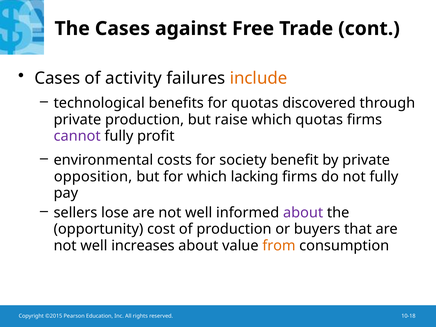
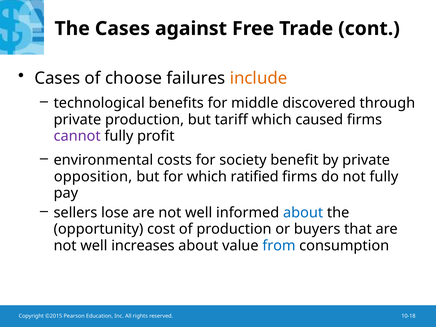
activity: activity -> choose (134, 78)
for quotas: quotas -> middle (255, 103)
raise: raise -> tariff (231, 120)
which quotas: quotas -> caused (319, 120)
lacking: lacking -> ratified (255, 177)
about colour: purple -> blue (303, 213)
from colour: orange -> blue (279, 246)
